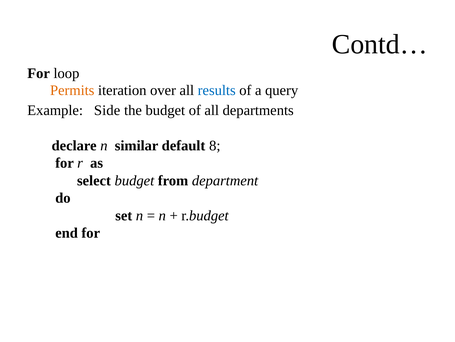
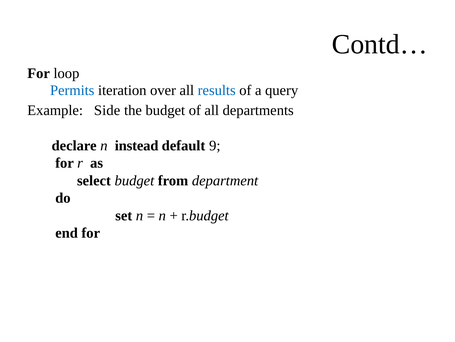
Permits colour: orange -> blue (72, 90)
similar: similar -> instead (137, 145)
8: 8 -> 9 (215, 145)
